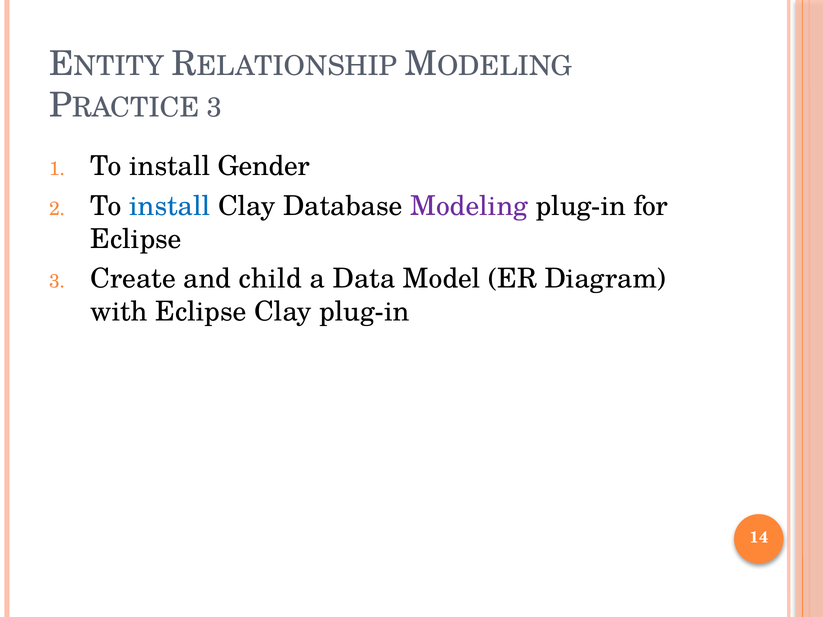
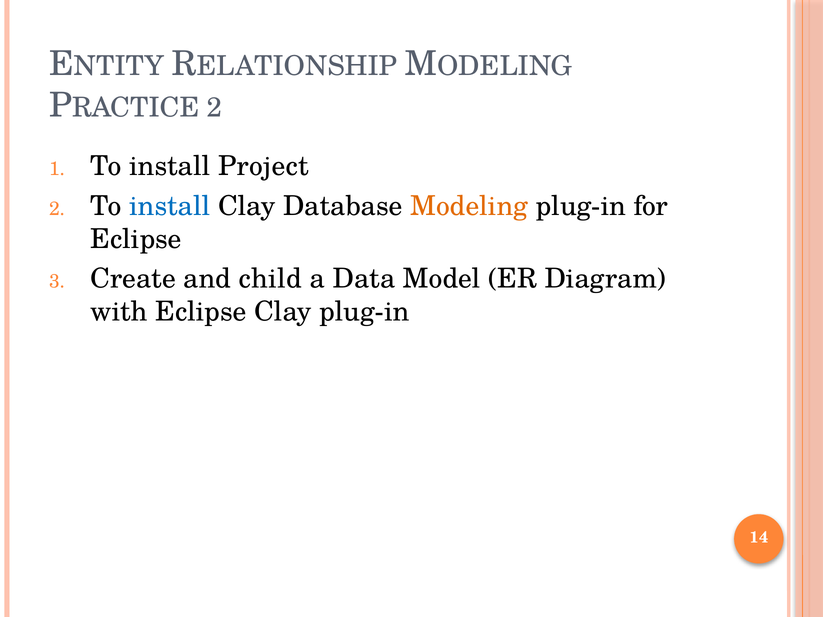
3: 3 -> 2 (215, 108)
Gender: Gender -> Project (264, 166)
Modeling colour: purple -> orange (469, 206)
